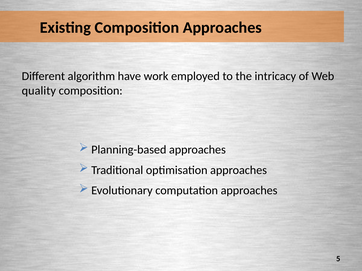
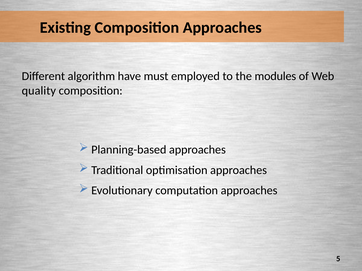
work: work -> must (156, 76)
intricacy: intricacy -> modules (275, 76)
